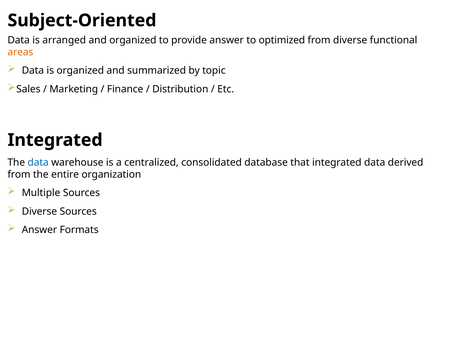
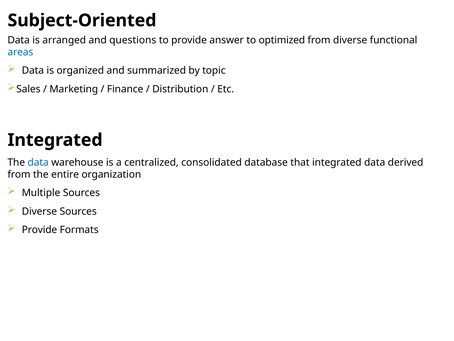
and organized: organized -> questions (133, 40)
areas colour: orange -> blue (20, 52)
Answer: Answer -> Provide (39, 229)
